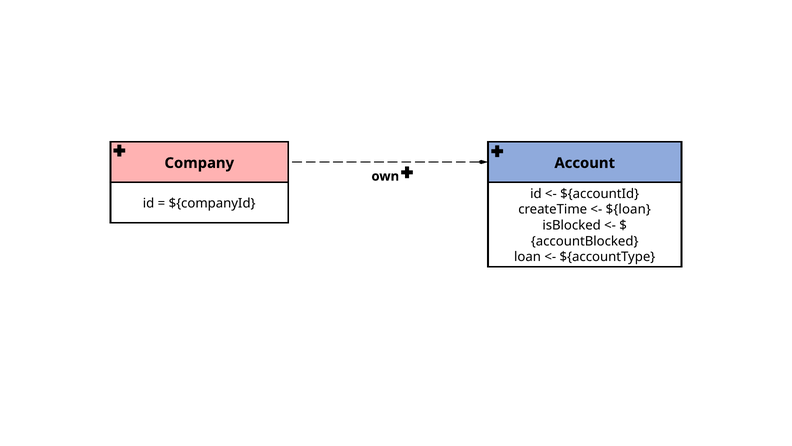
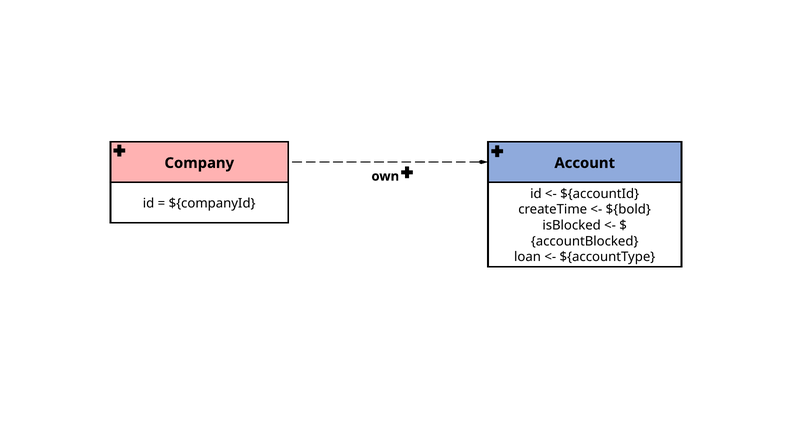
${loan: ${loan -> ${bold (628, 209)
